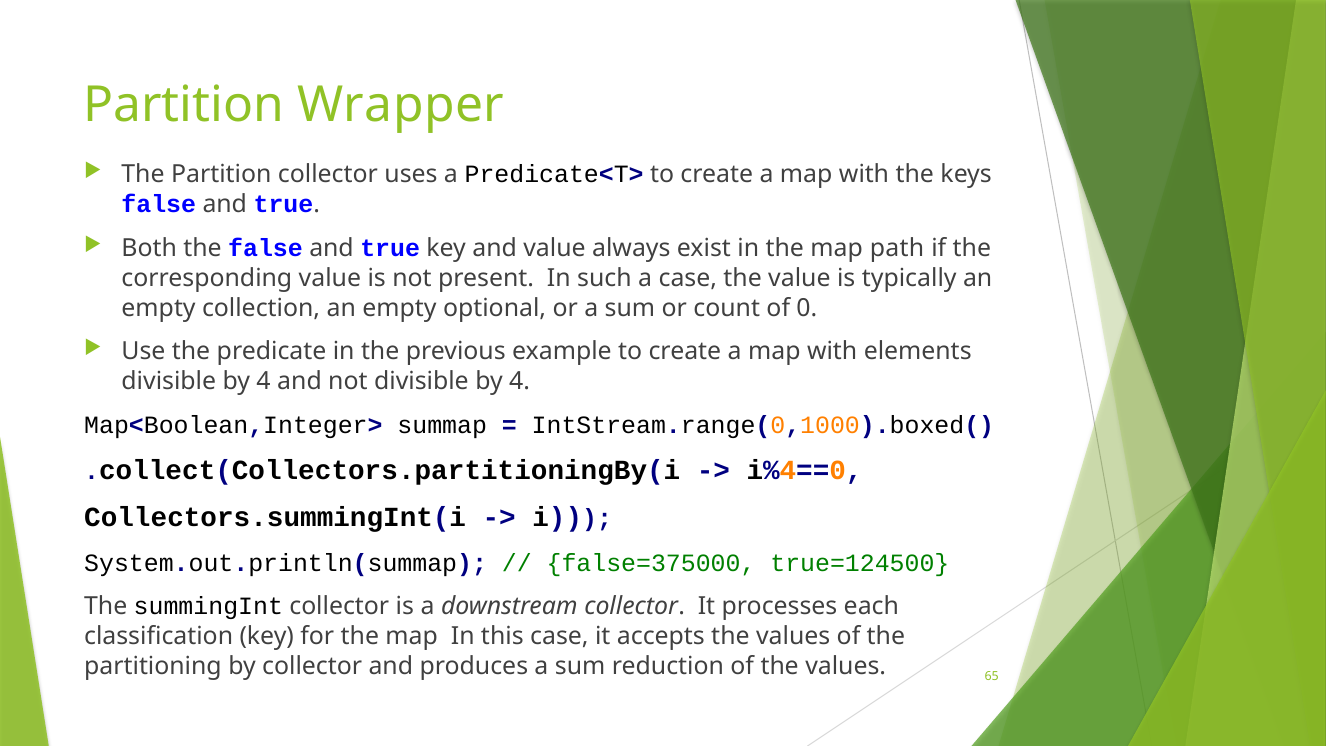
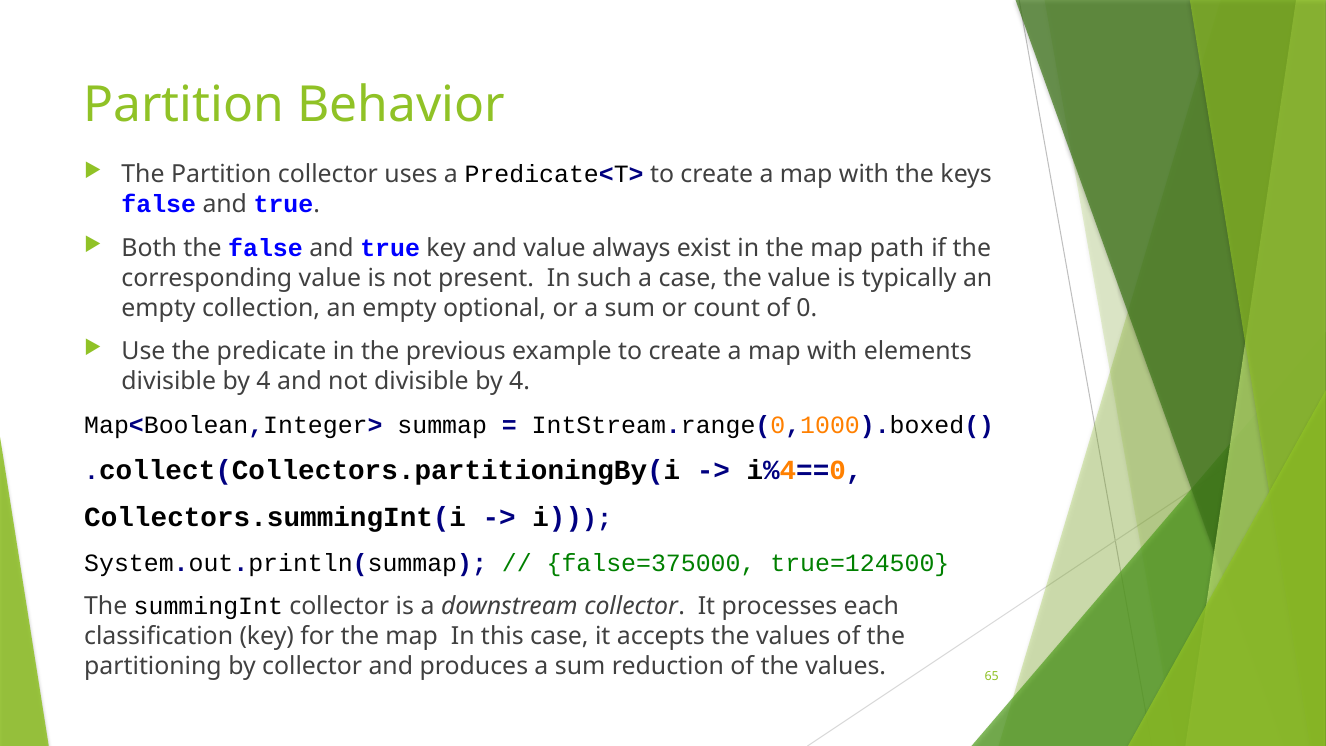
Wrapper: Wrapper -> Behavior (401, 105)
